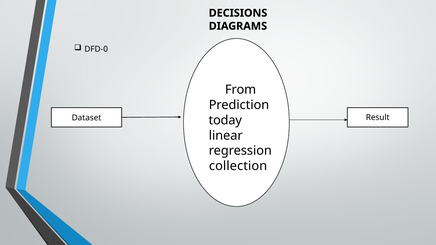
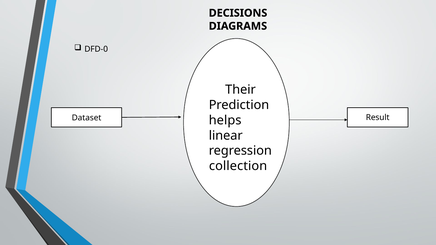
From: From -> Their (241, 90)
today: today -> helps (225, 120)
